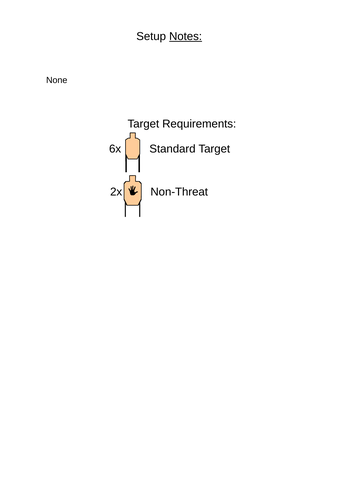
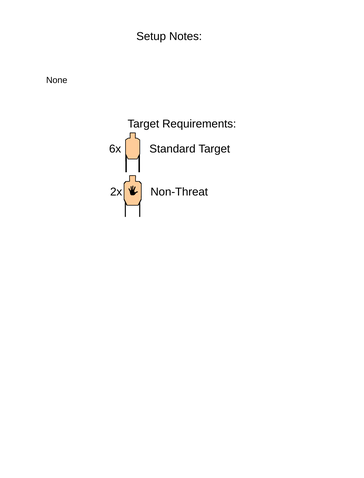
Notes underline: present -> none (186, 36)
